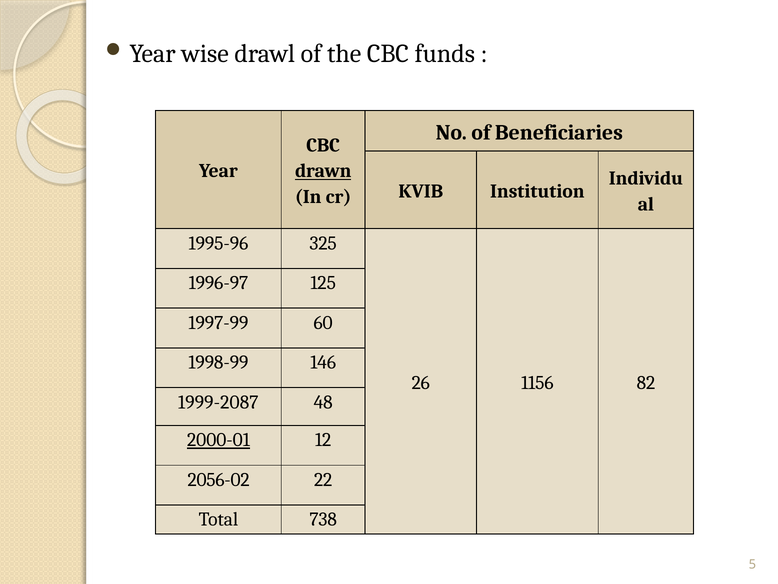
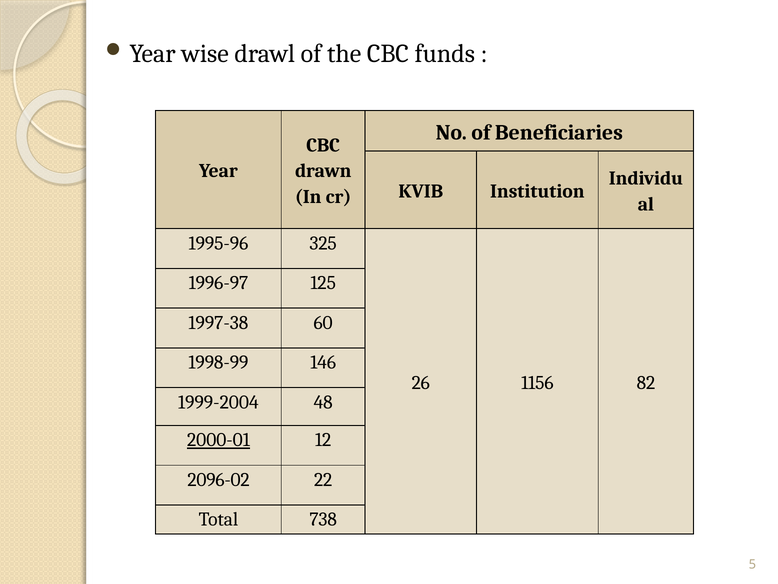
drawn underline: present -> none (323, 171)
1997-99: 1997-99 -> 1997-38 (218, 322)
1999-2087: 1999-2087 -> 1999-2004 (218, 402)
2056-02: 2056-02 -> 2096-02 (219, 479)
